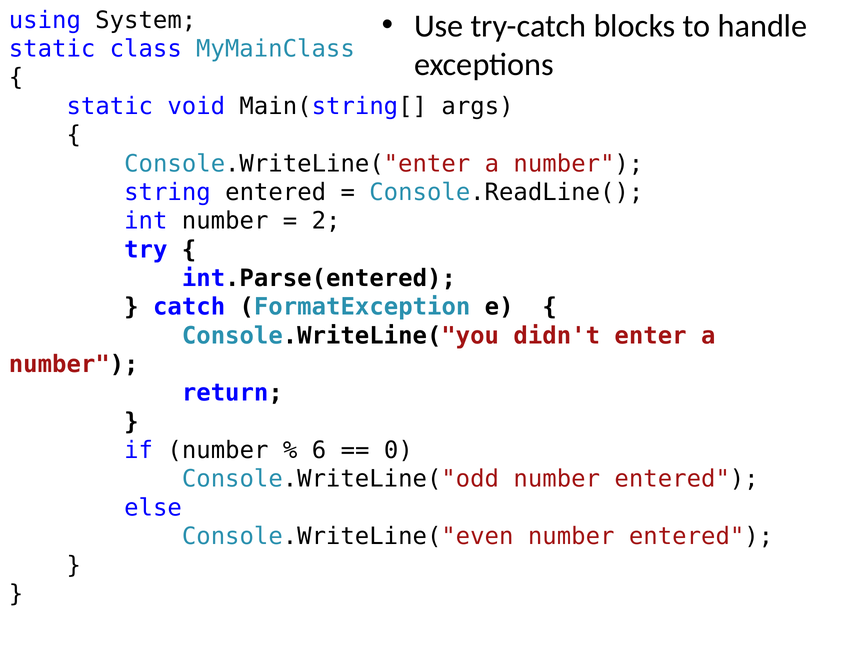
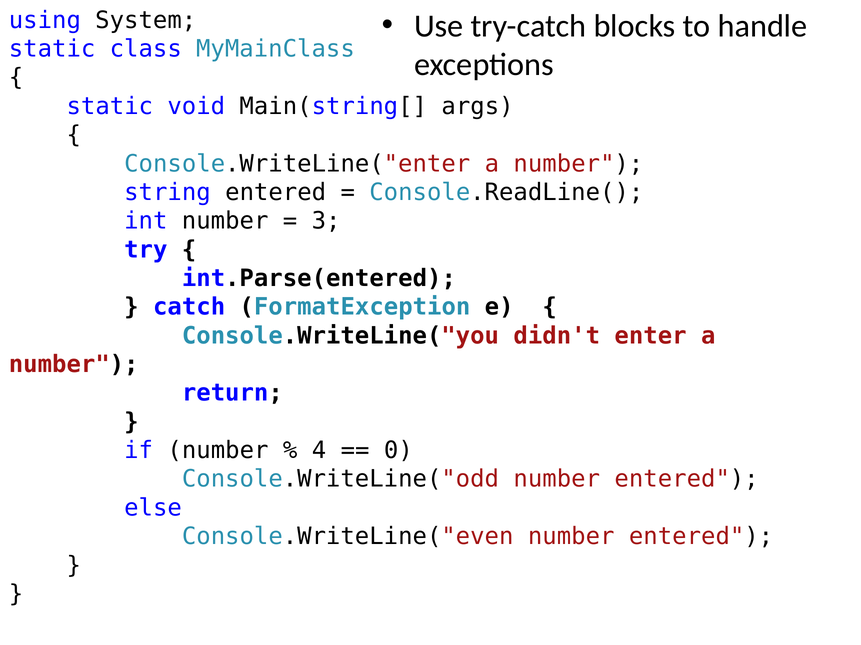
2: 2 -> 3 (326, 221)
6: 6 -> 4 (319, 451)
